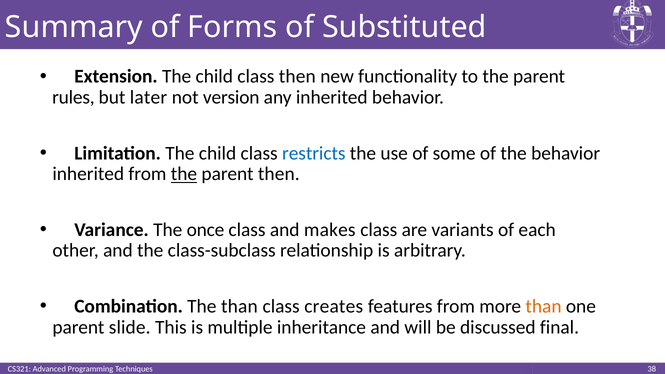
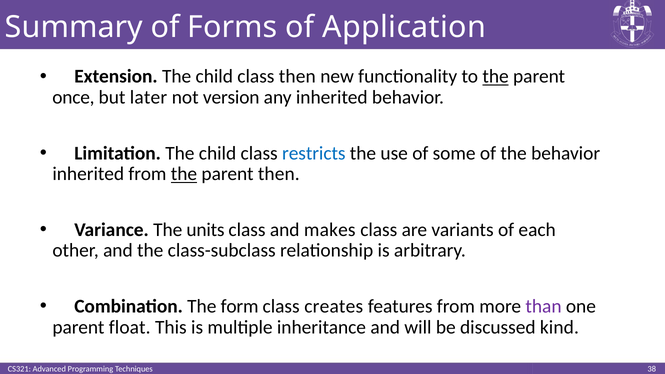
Substituted: Substituted -> Application (404, 27)
the underline: none -> present (496, 77)
rules: rules -> once (73, 97)
once: once -> units (206, 230)
The than: than -> form (240, 306)
than colour: orange -> purple (544, 306)
slide: slide -> float (130, 327)
final: final -> kind (559, 327)
